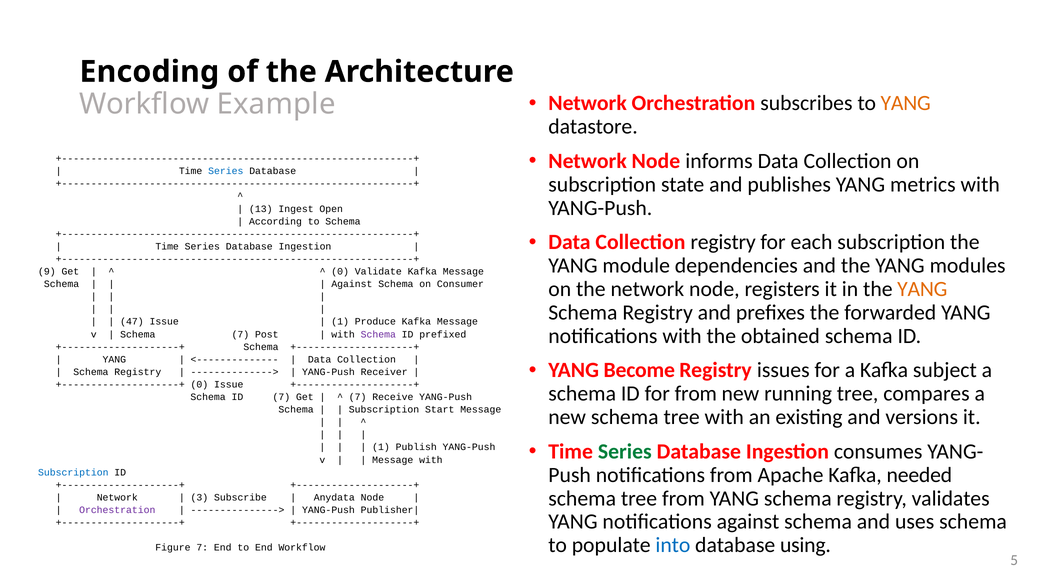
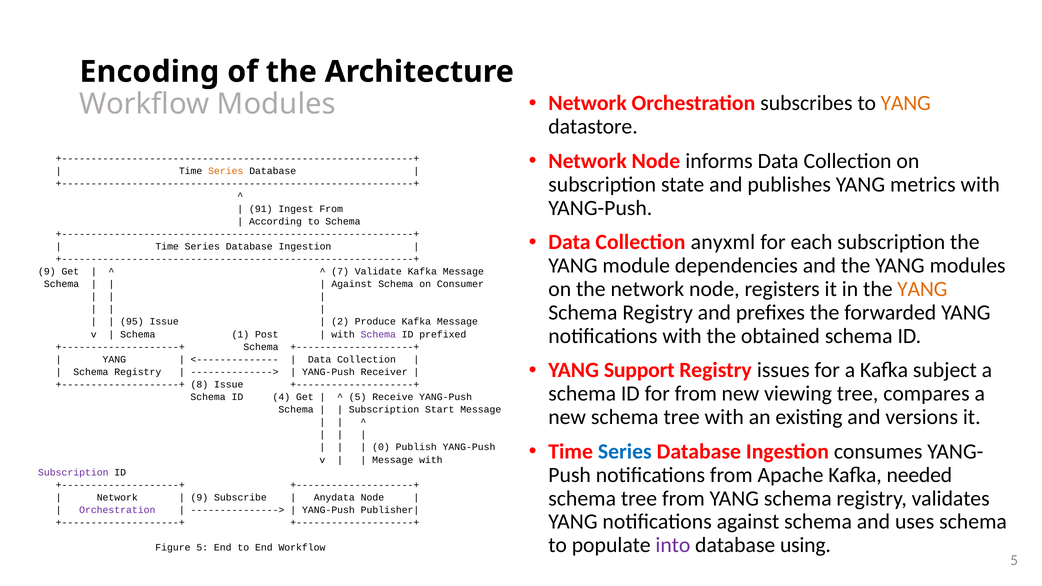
Workflow Example: Example -> Modules (276, 104)
Series colour: blue -> orange (226, 171)
13: 13 -> 91 (261, 209)
Ingest Open: Open -> From (331, 209)
Collection registry: registry -> anyxml (723, 242)
0: 0 -> 7 (340, 272)
47: 47 -> 95 (132, 322)
1: 1 -> 2 (340, 322)
Schema 7: 7 -> 1 (240, 334)
Become: Become -> Support (639, 370)
0: 0 -> 8 (199, 385)
running: running -> viewing (798, 394)
ID 7: 7 -> 4 (281, 397)
7: 7 -> 5 (358, 397)
Series colour: green -> blue (625, 452)
1: 1 -> 0 (381, 447)
Subscription colour: blue -> purple (73, 472)
3: 3 -> 9 (199, 498)
into colour: blue -> purple (673, 545)
Figure 7: 7 -> 5 (202, 548)
